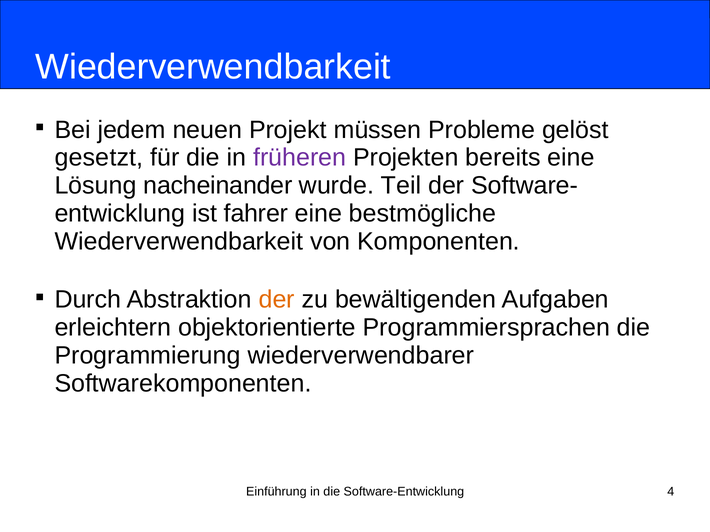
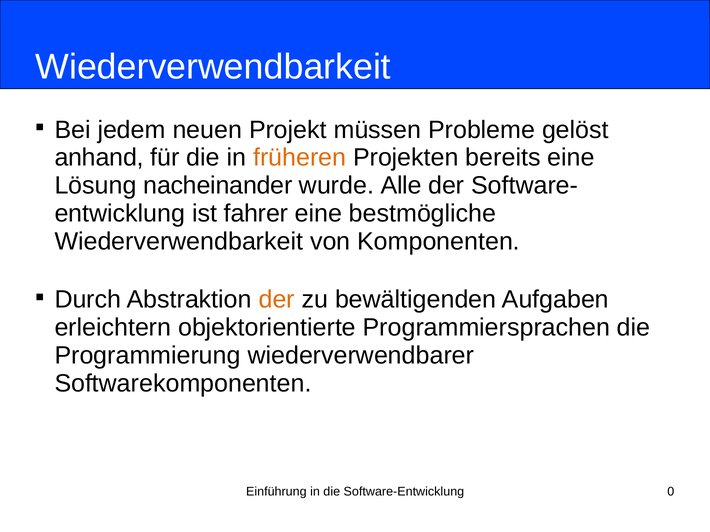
gesetzt: gesetzt -> anhand (99, 158)
früheren colour: purple -> orange (300, 158)
Teil: Teil -> Alle (401, 186)
4: 4 -> 0 (671, 492)
